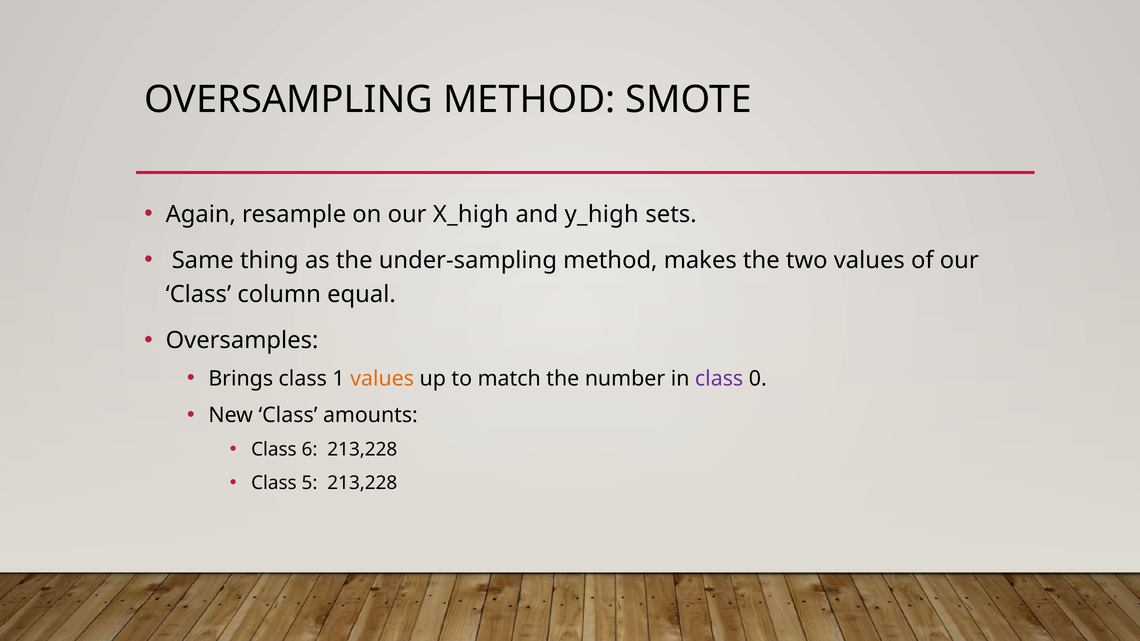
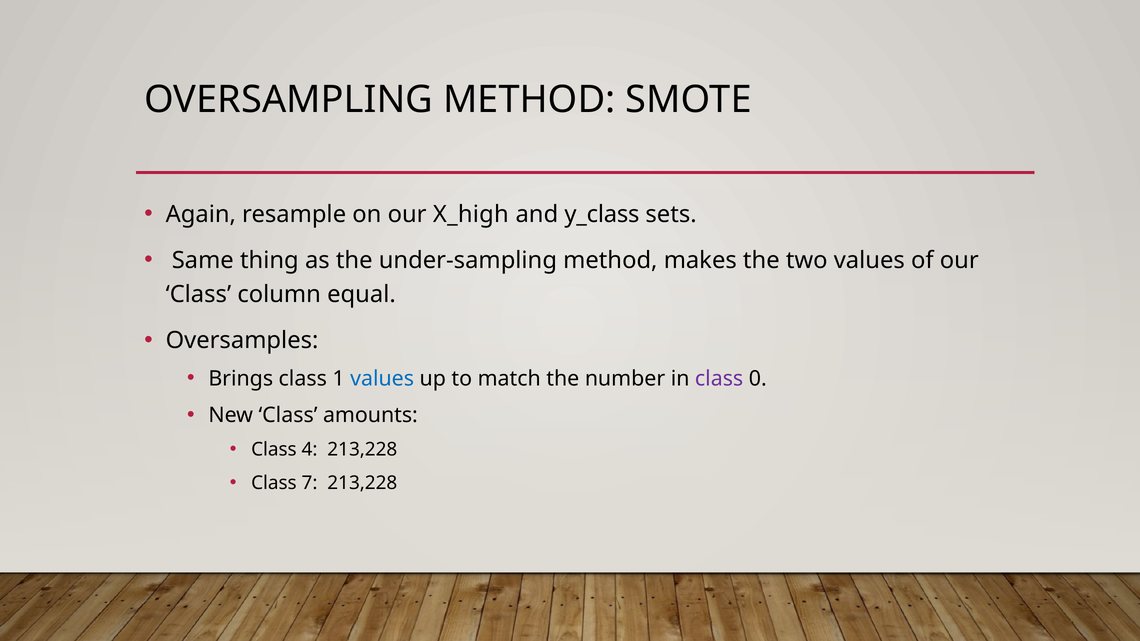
y_high: y_high -> y_class (602, 214)
values colour: orange -> blue (382, 379)
6: 6 -> 4 (310, 450)
5: 5 -> 7 (310, 483)
